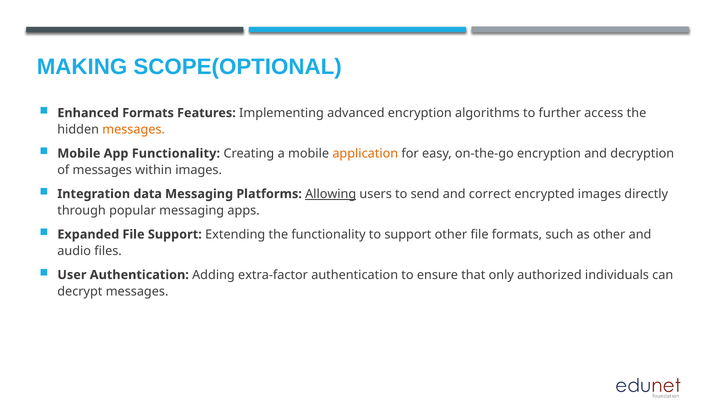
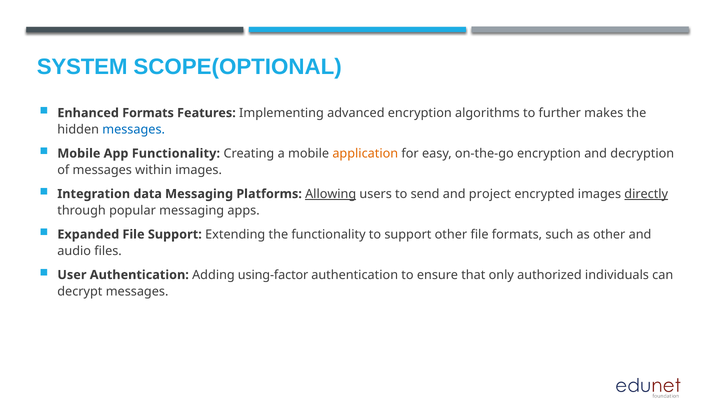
MAKING: MAKING -> SYSTEM (82, 67)
access: access -> makes (604, 113)
messages colour: orange -> blue (134, 130)
correct: correct -> project (490, 194)
directly underline: none -> present (646, 194)
extra-factor: extra-factor -> using-factor (273, 275)
